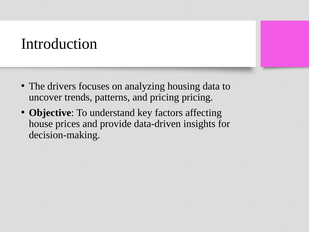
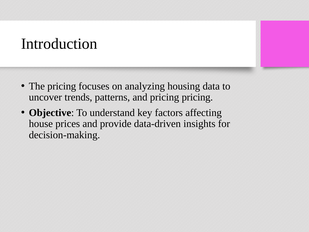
The drivers: drivers -> pricing (62, 86)
